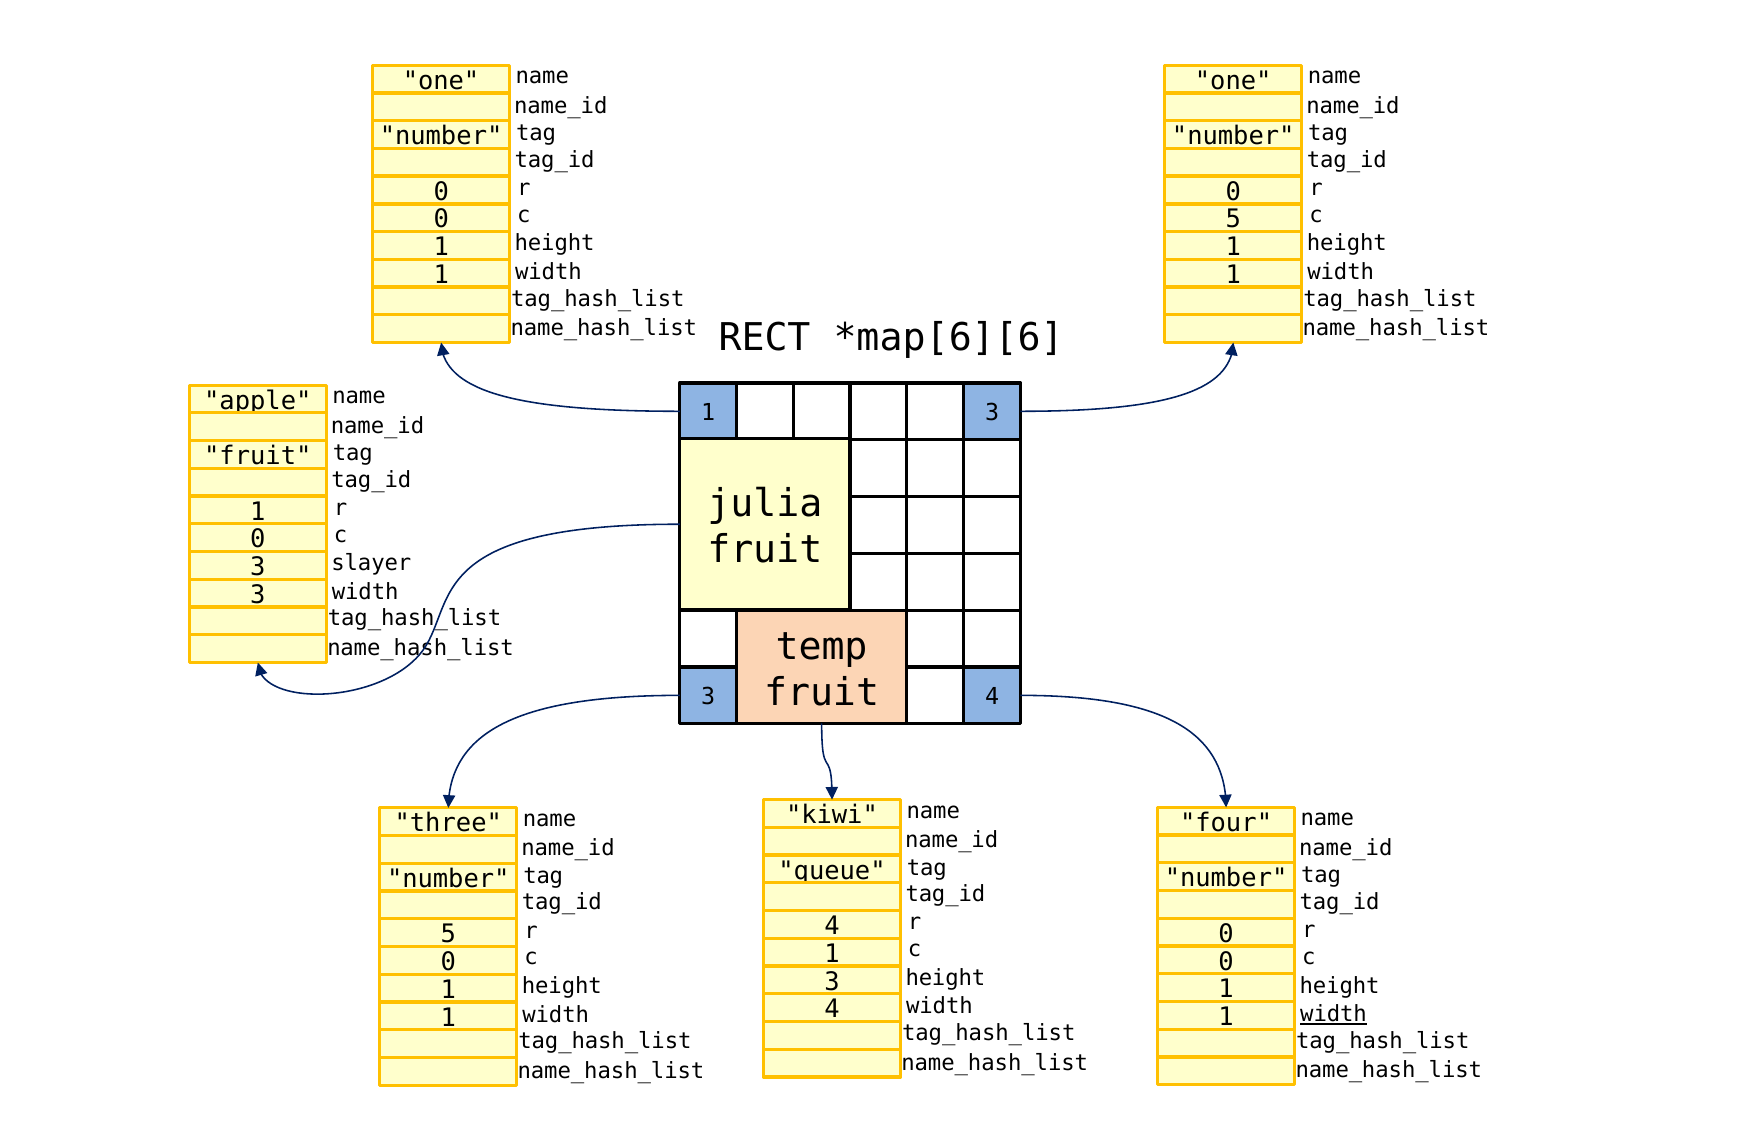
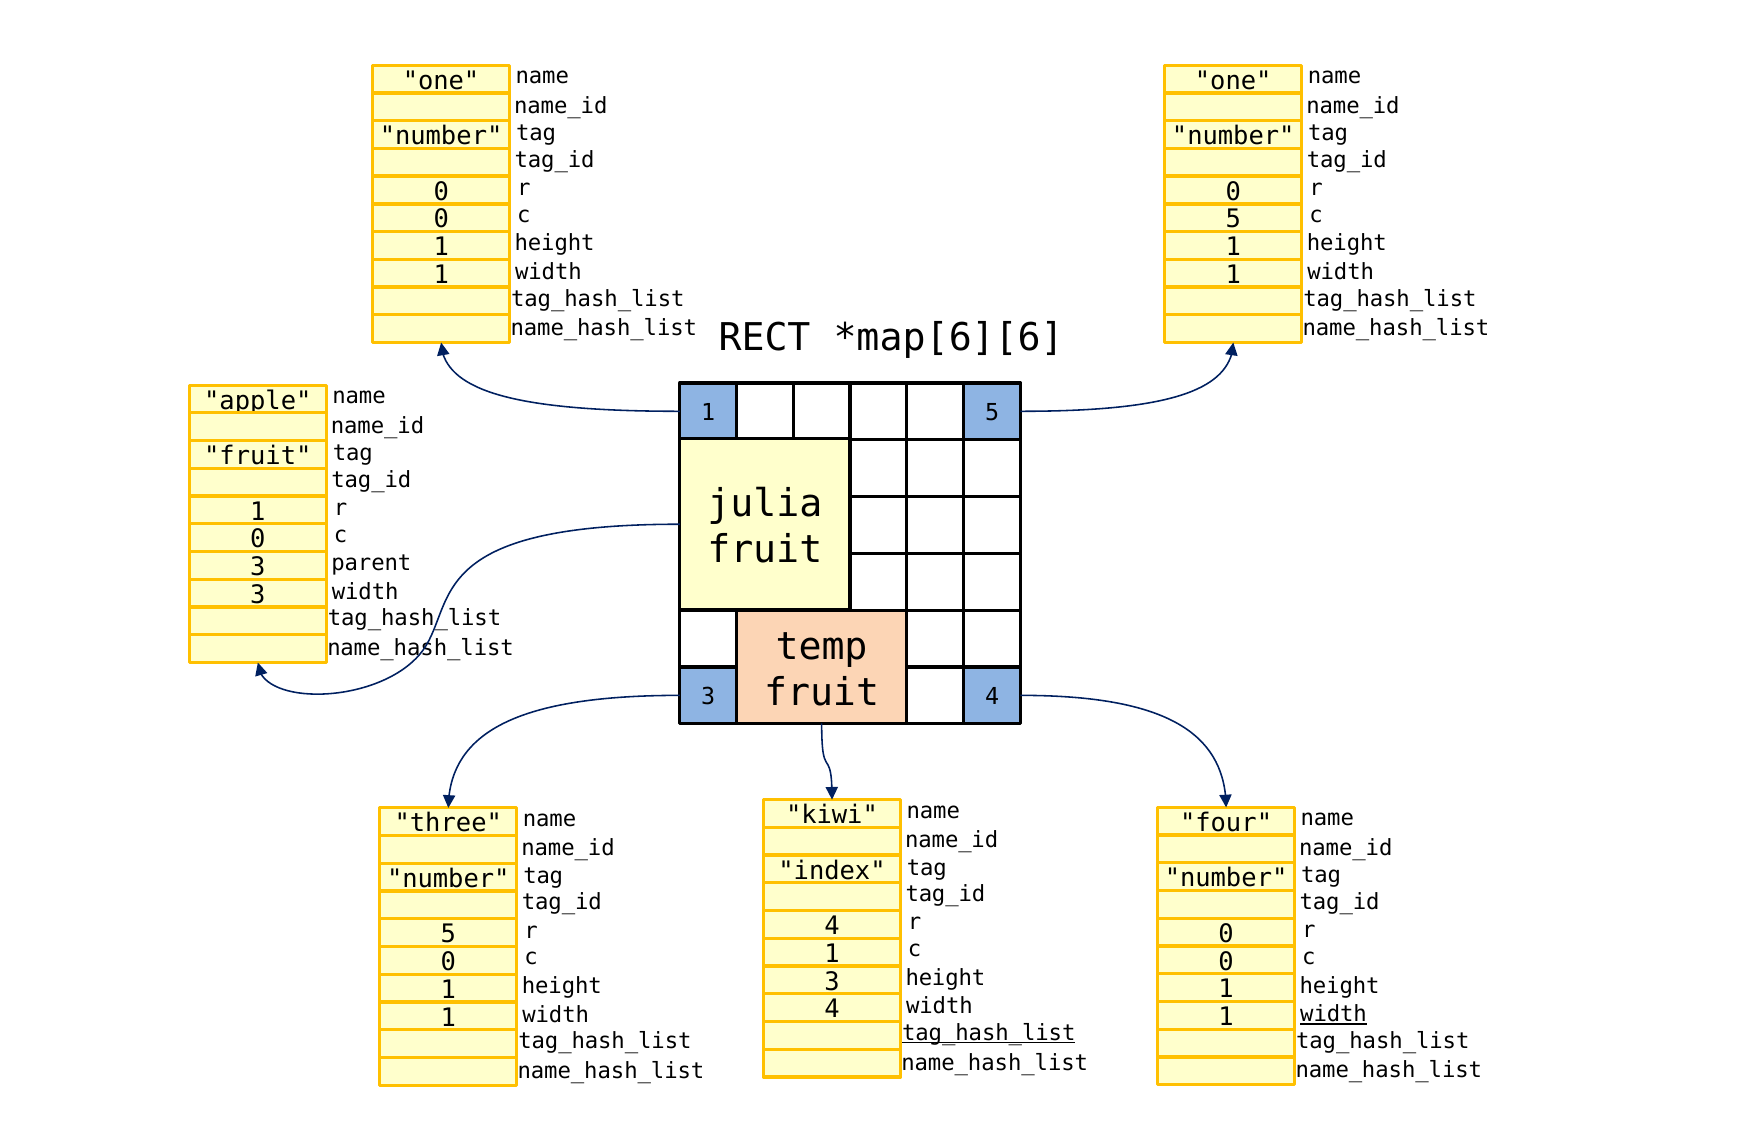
3: 3 -> 5 (992, 413)
slayer: slayer -> parent (371, 563)
queue: queue -> index (832, 870)
tag_hash_list underline: none -> present (989, 1033)
